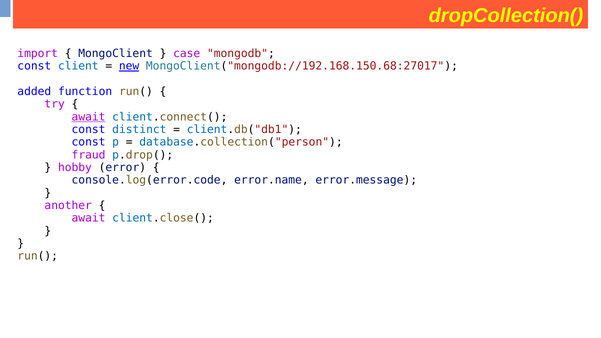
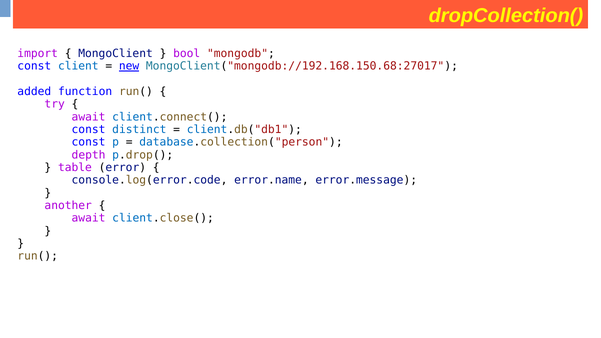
case: case -> bool (187, 54)
await underline: present -> none (89, 117)
fraud: fraud -> depth (89, 155)
hobby: hobby -> table (75, 168)
